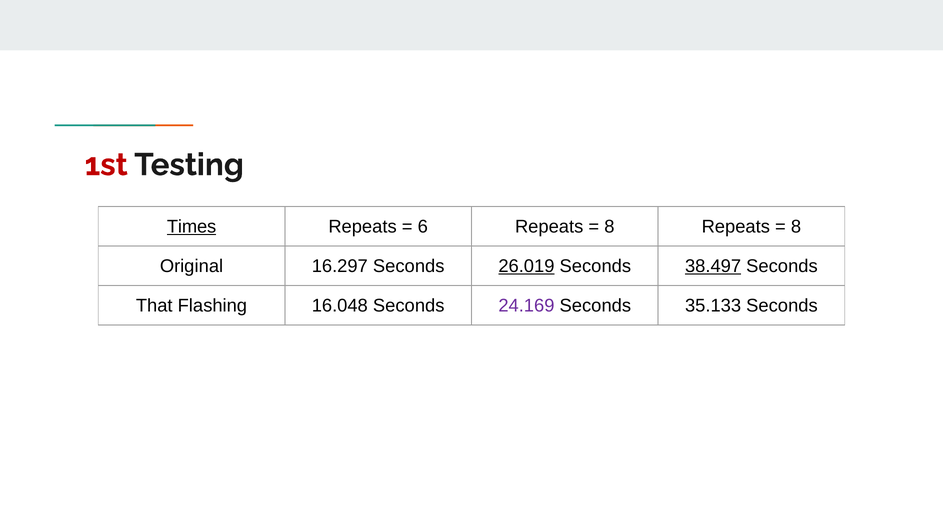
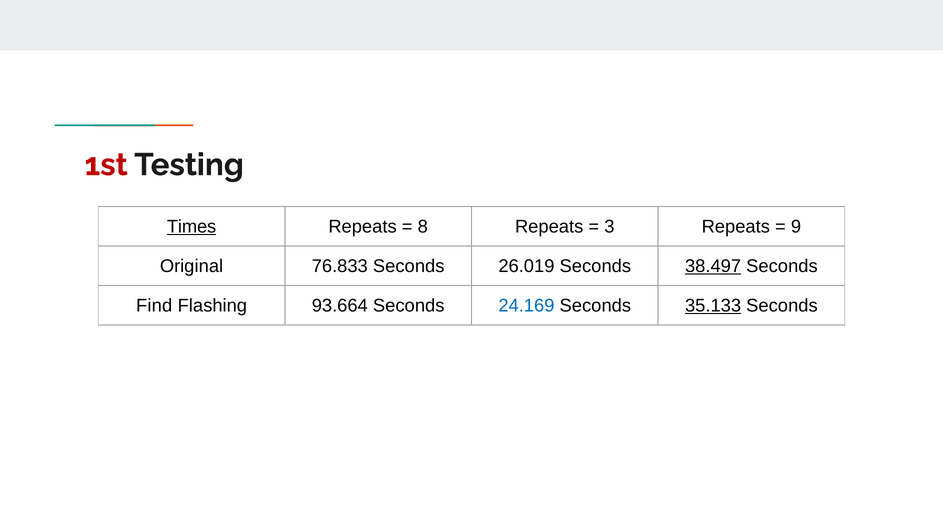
6: 6 -> 8 (423, 226)
8: 8 -> 3 (609, 226)
8: 8 -> 9 (796, 226)
16.297: 16.297 -> 76.833 (340, 266)
26.019 underline: present -> none (526, 266)
That: That -> Find (154, 305)
16.048: 16.048 -> 93.664 (340, 305)
24.169 colour: purple -> blue (526, 305)
35.133 underline: none -> present (713, 305)
